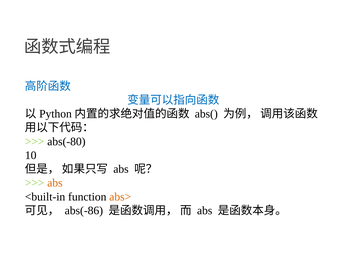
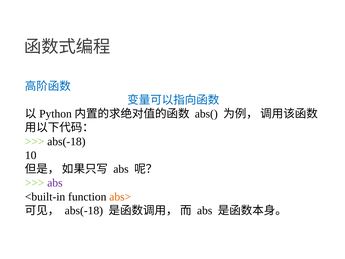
abs(-80: abs(-80 -> abs(-18 (66, 141)
abs colour: orange -> purple (55, 183)
abs(-86: abs(-86 -> abs(-18 (84, 210)
